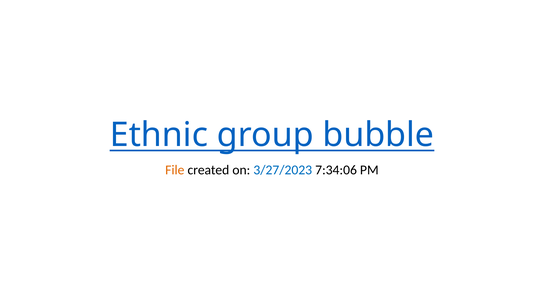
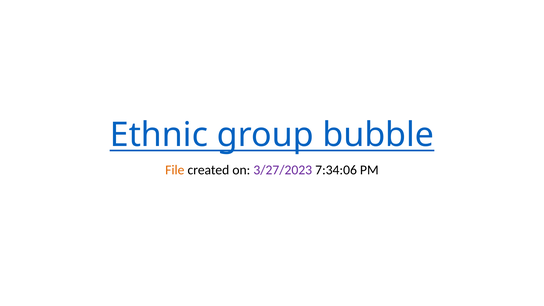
3/27/2023 colour: blue -> purple (283, 170)
